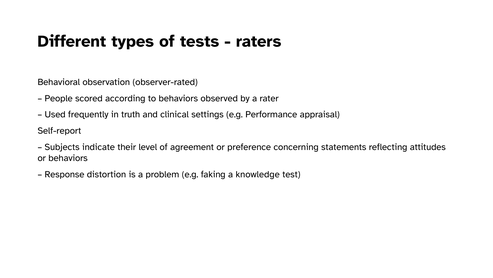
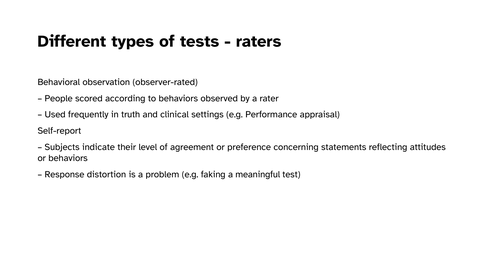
knowledge: knowledge -> meaningful (258, 174)
